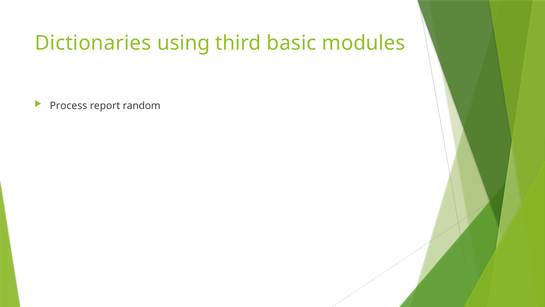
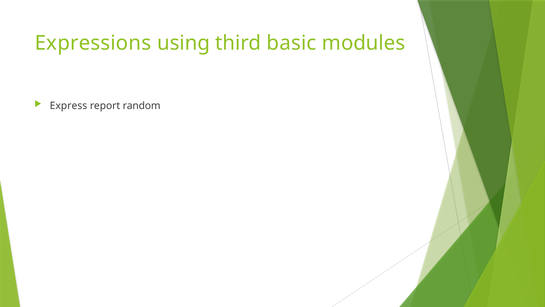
Dictionaries: Dictionaries -> Expressions (93, 43)
Process: Process -> Express (68, 105)
